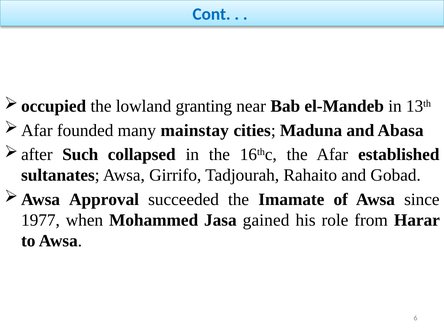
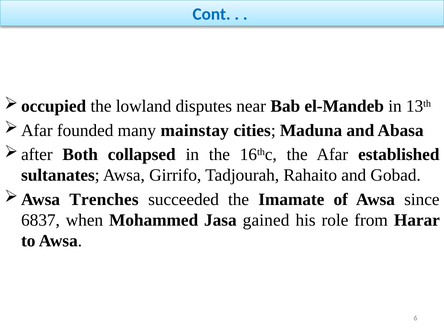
granting: granting -> disputes (204, 106)
Such: Such -> Both (80, 155)
Approval: Approval -> Trenches (104, 199)
1977: 1977 -> 6837 (40, 220)
